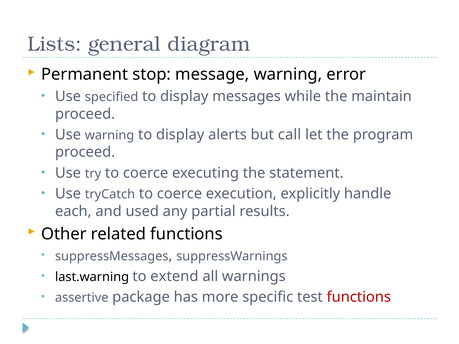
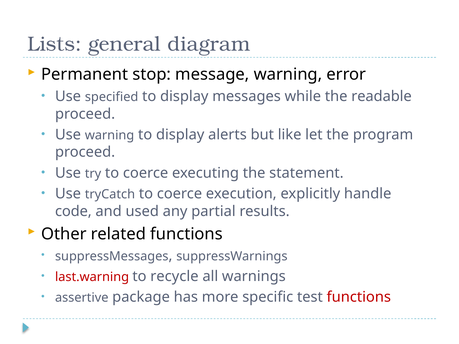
maintain: maintain -> readable (381, 96)
call: call -> like (290, 135)
each: each -> code (73, 211)
last.warning colour: black -> red (92, 277)
extend: extend -> recycle (174, 277)
